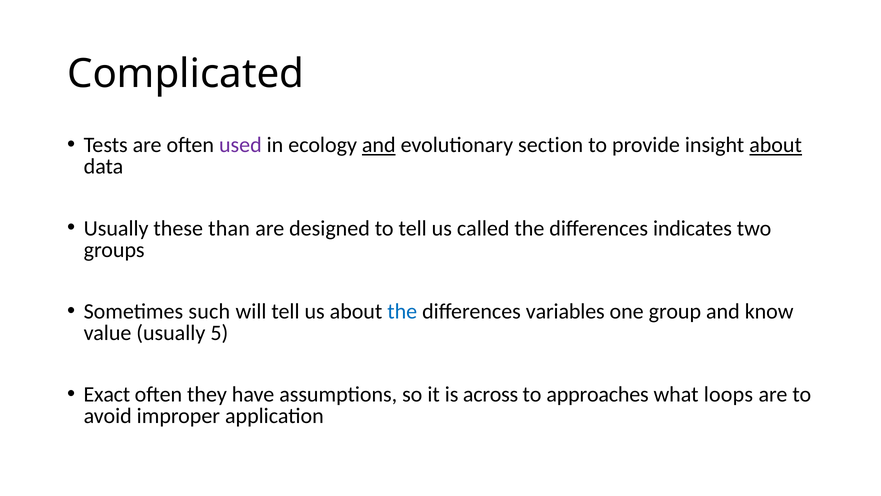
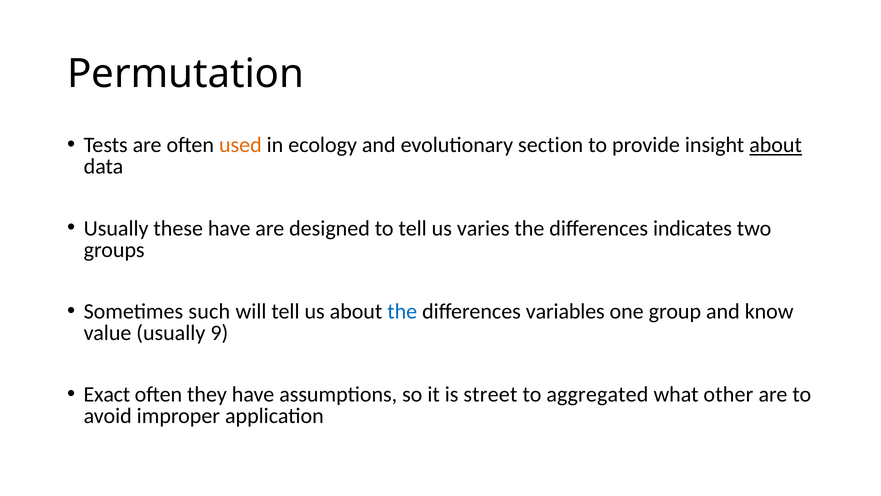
Complicated: Complicated -> Permutation (186, 74)
used colour: purple -> orange (240, 145)
and underline: present -> none (379, 145)
these than: than -> have (229, 228)
called: called -> varies (483, 228)
5: 5 -> 9 (219, 333)
across: across -> street (490, 394)
approaches: approaches -> aggregated (597, 394)
loops: loops -> other (728, 394)
